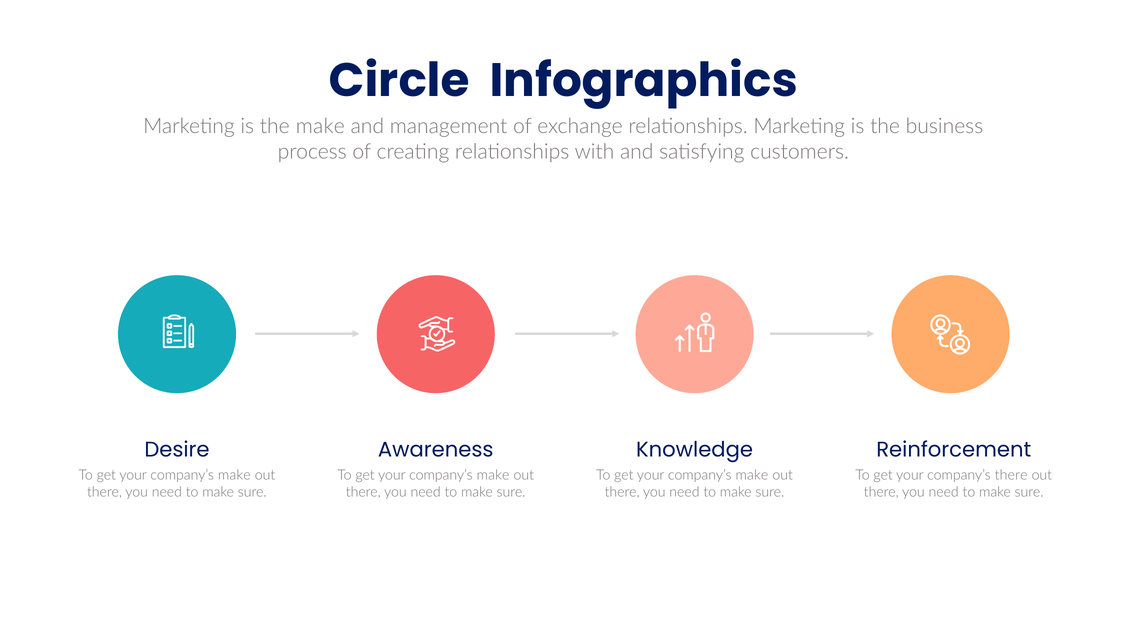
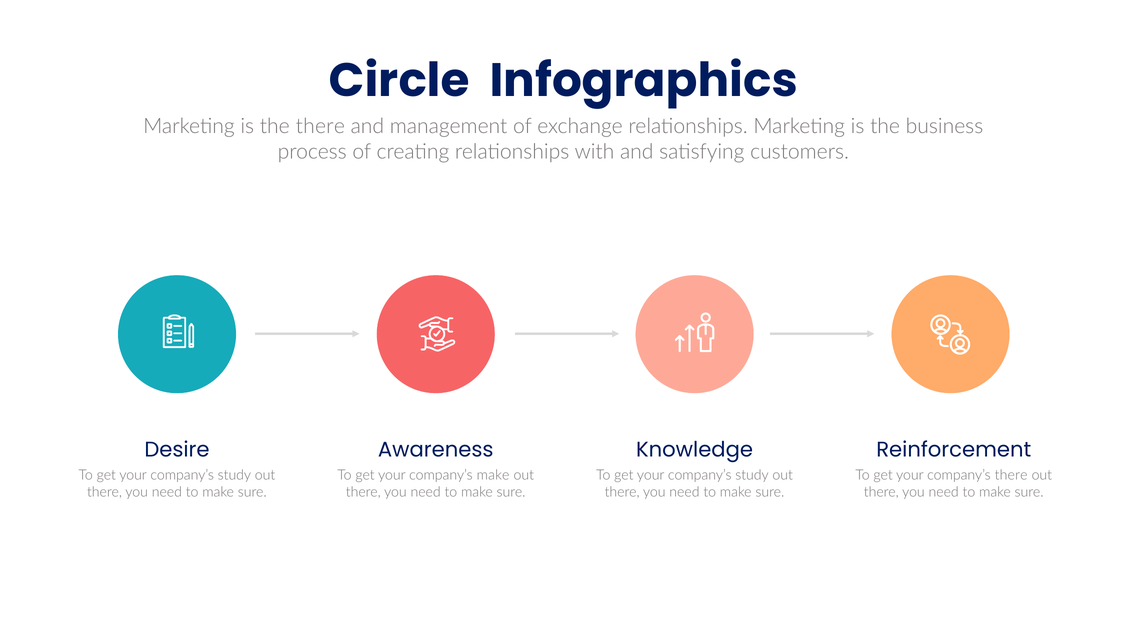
the make: make -> there (320, 126)
make: make -> study (234, 475)
make: make -> study (752, 475)
